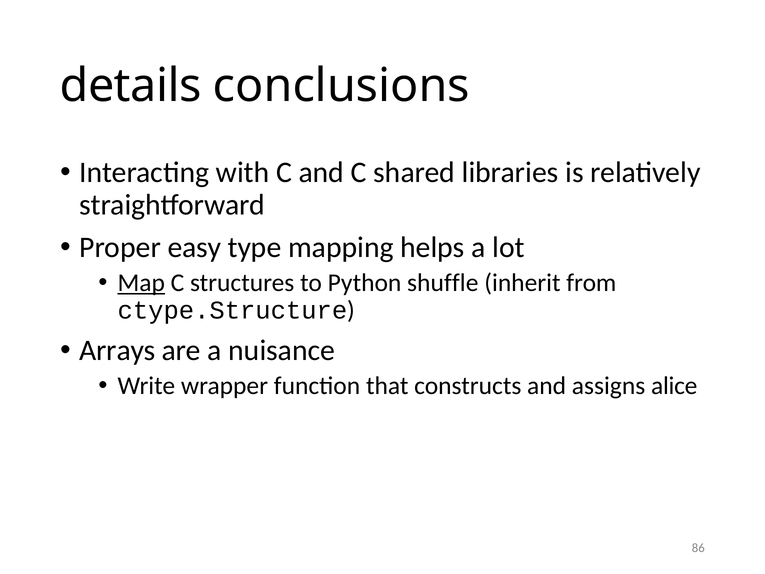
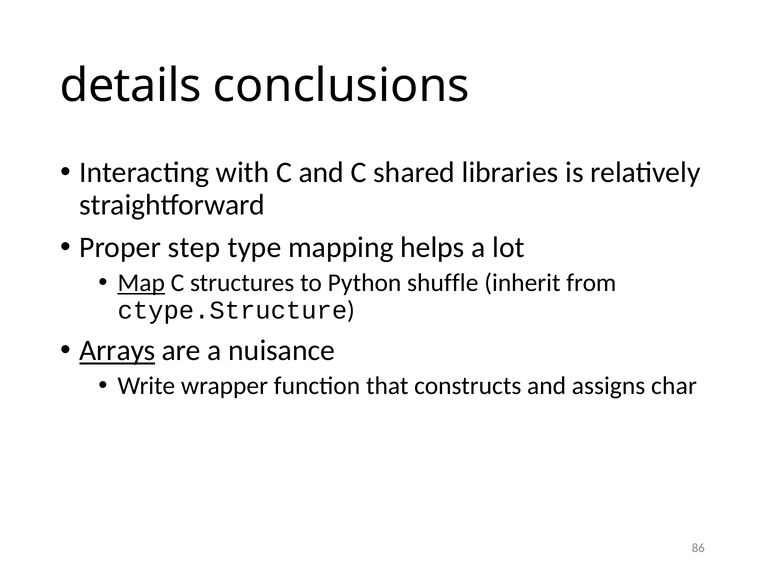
easy: easy -> step (194, 247)
Arrays underline: none -> present (117, 350)
alice: alice -> char (674, 386)
